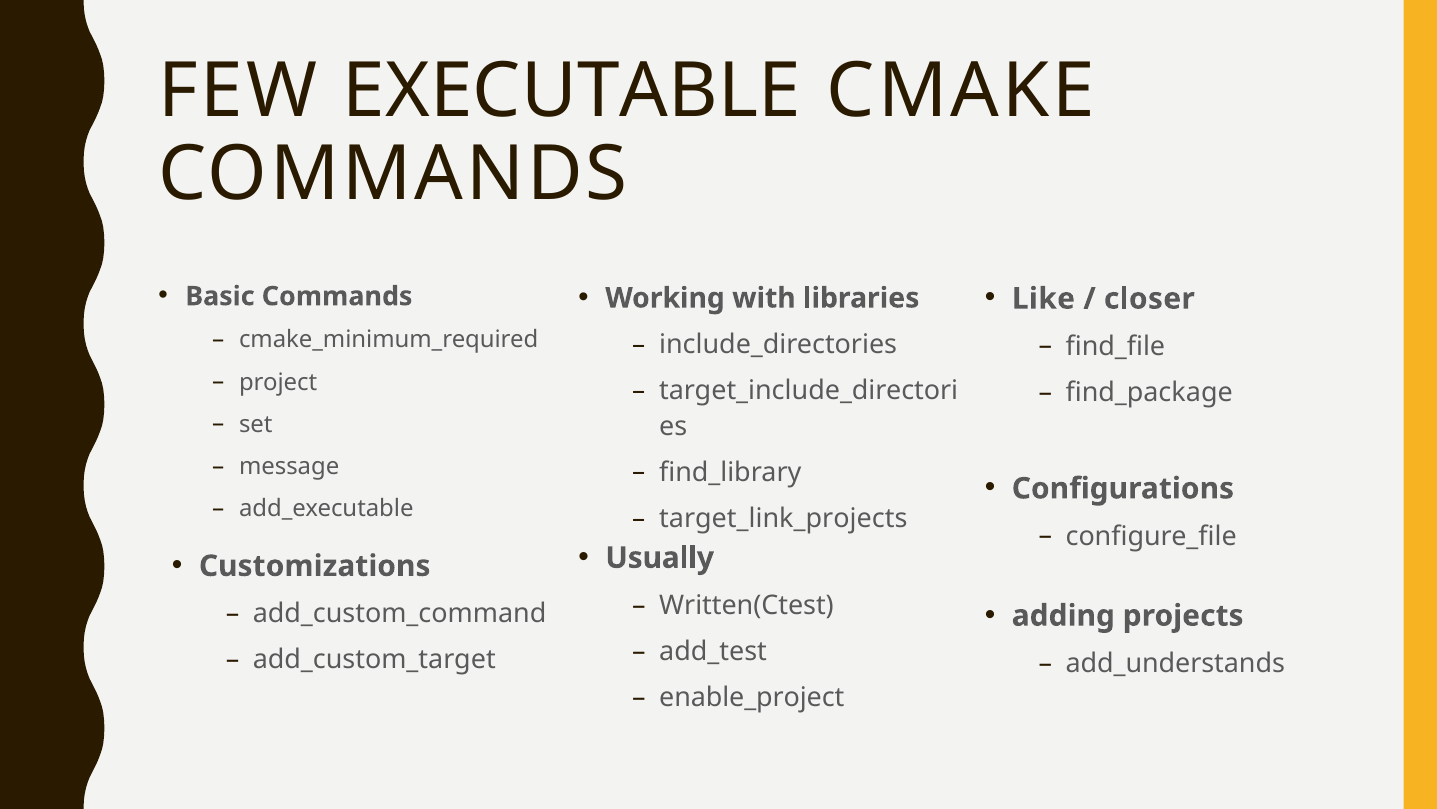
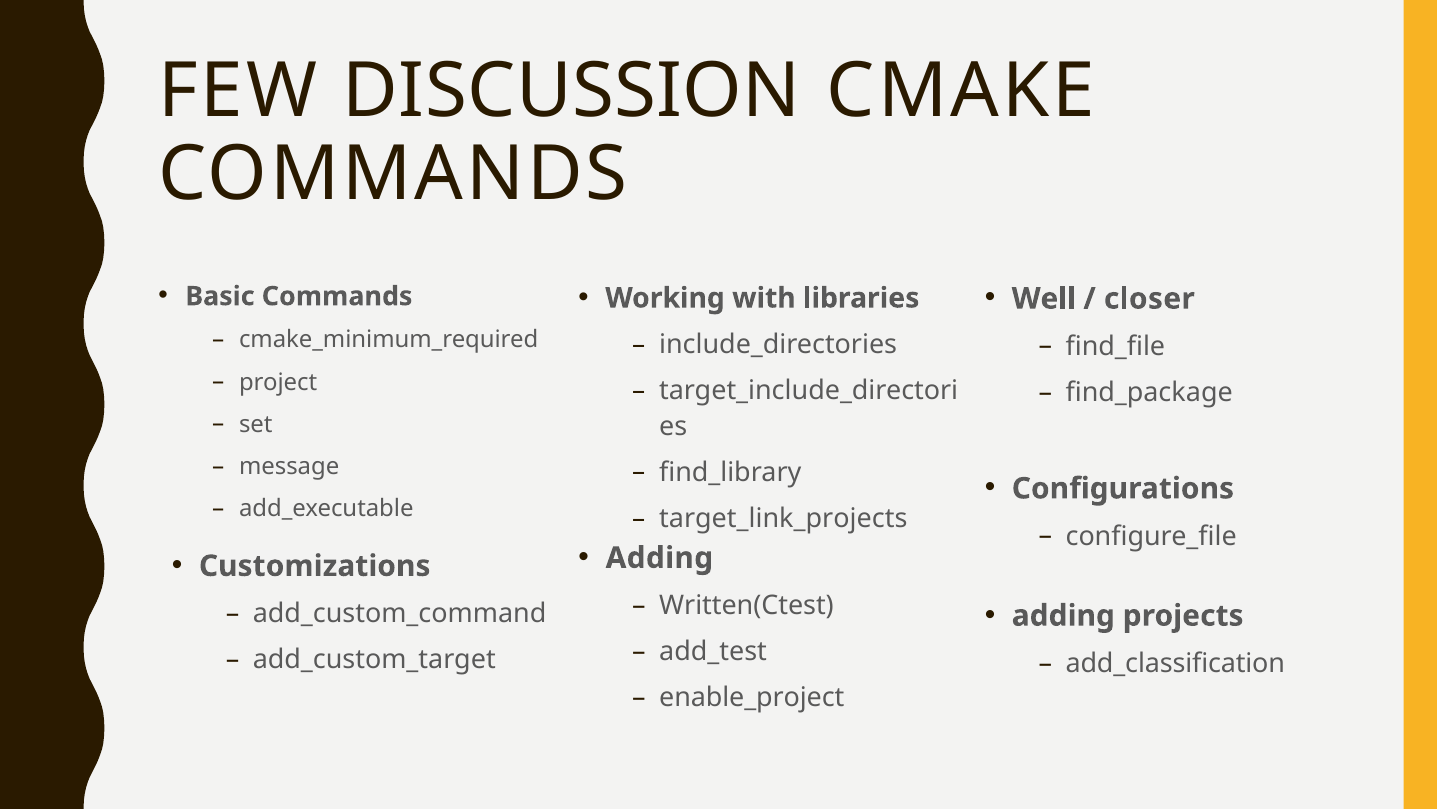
EXECUTABLE: EXECUTABLE -> DISCUSSION (572, 91)
Like: Like -> Well (1044, 299)
Usually: Usually -> Adding (659, 557)
add_understands: add_understands -> add_classification (1175, 663)
